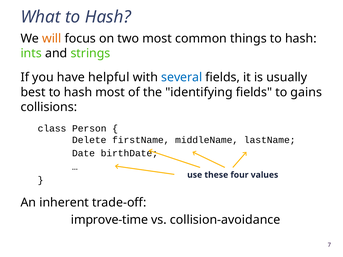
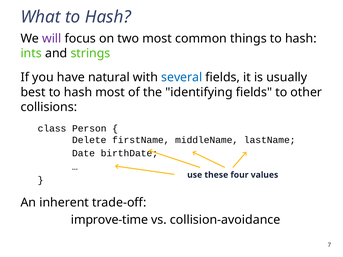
will colour: orange -> purple (52, 39)
helpful: helpful -> natural (109, 77)
gains: gains -> other (306, 92)
